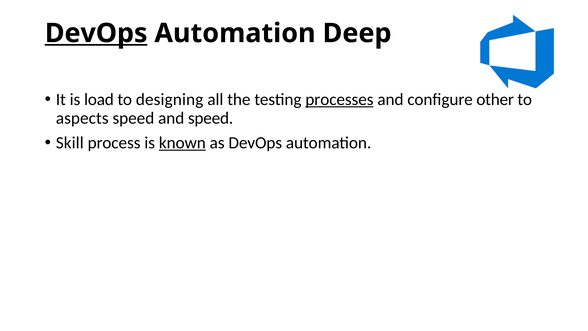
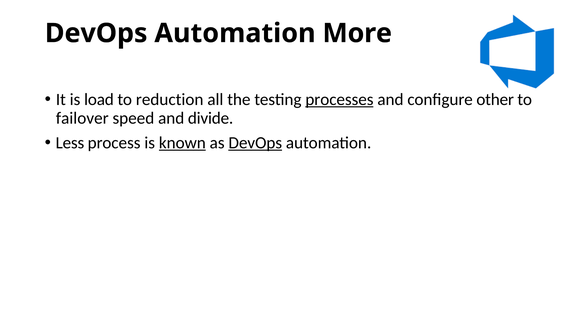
DevOps underline: present -> none (96, 33)
Deep: Deep -> More (357, 33)
designing: designing -> reduction (170, 99)
aspects: aspects -> failover (82, 118)
and speed: speed -> divide (211, 118)
Skill: Skill -> Less (70, 143)
DevOps underline: none -> present (255, 143)
